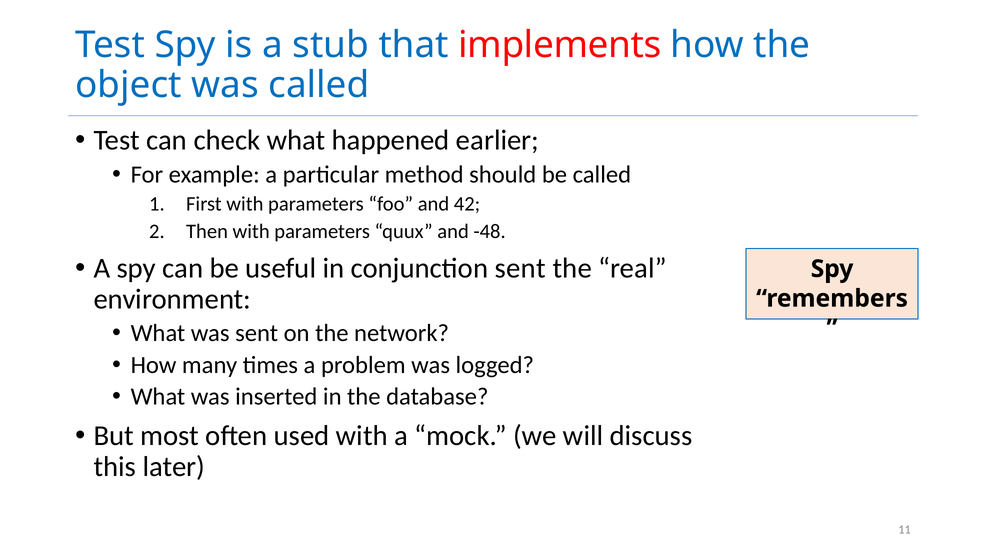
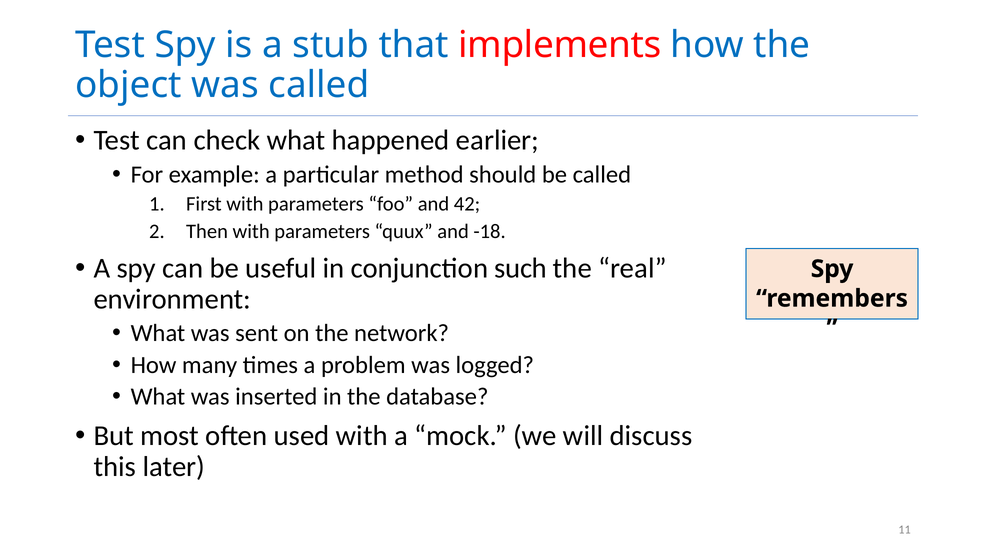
-48: -48 -> -18 (490, 231)
conjunction sent: sent -> such (521, 268)
